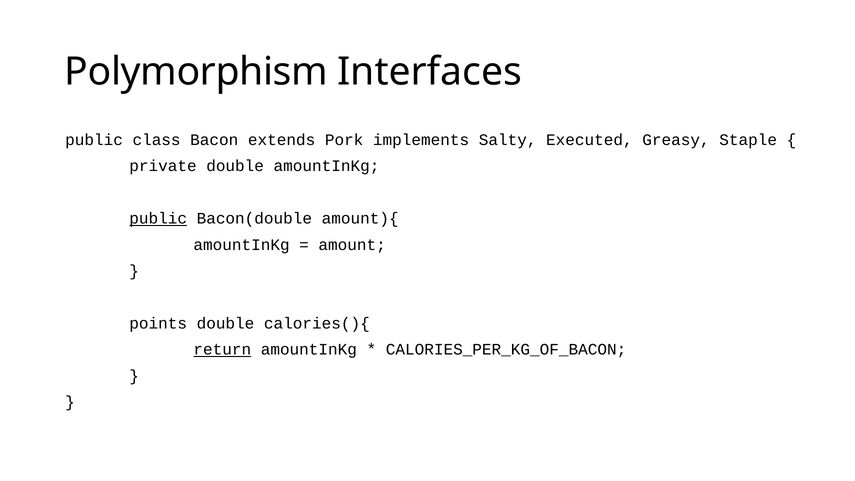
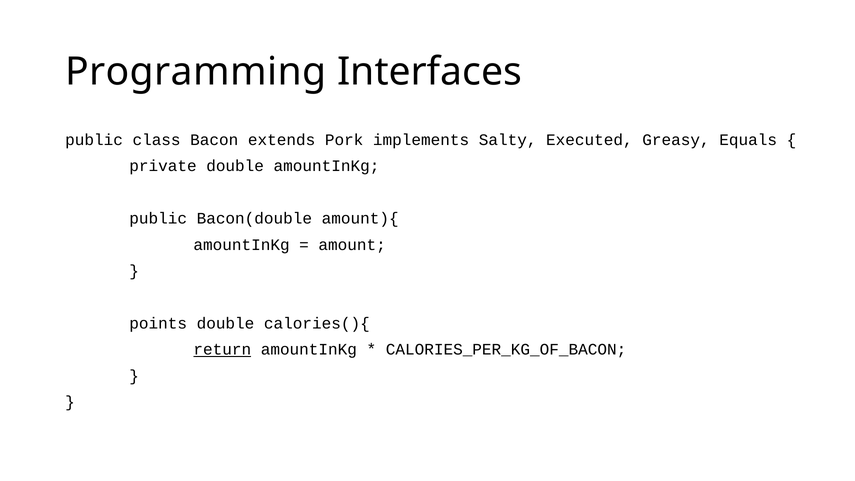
Polymorphism: Polymorphism -> Programming (196, 72)
Staple: Staple -> Equals (748, 140)
public underline: present -> none (158, 218)
